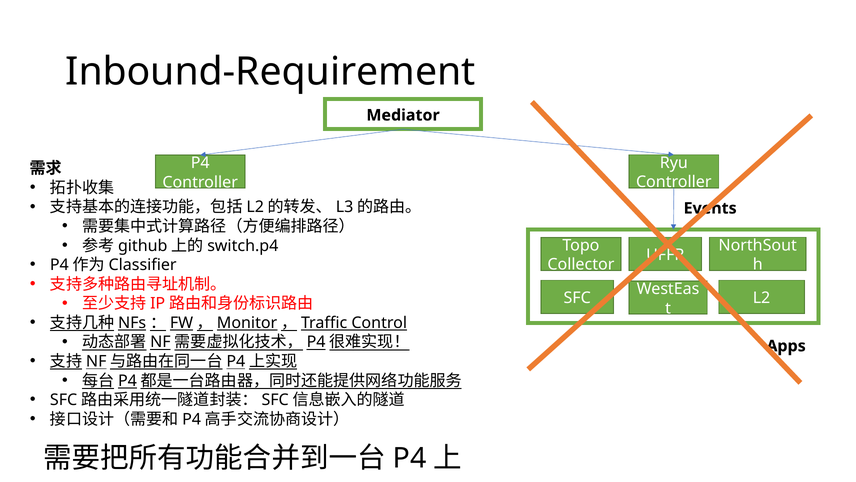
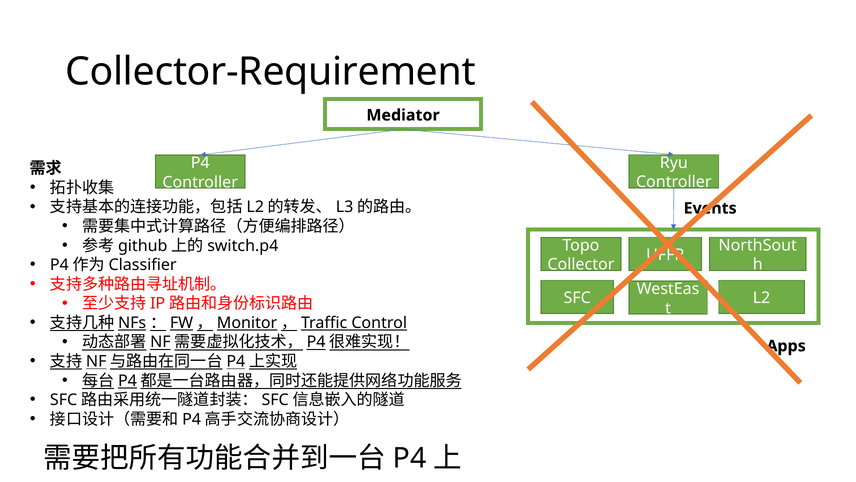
Inbound-Requirement: Inbound-Requirement -> Collector-Requirement (271, 72)
